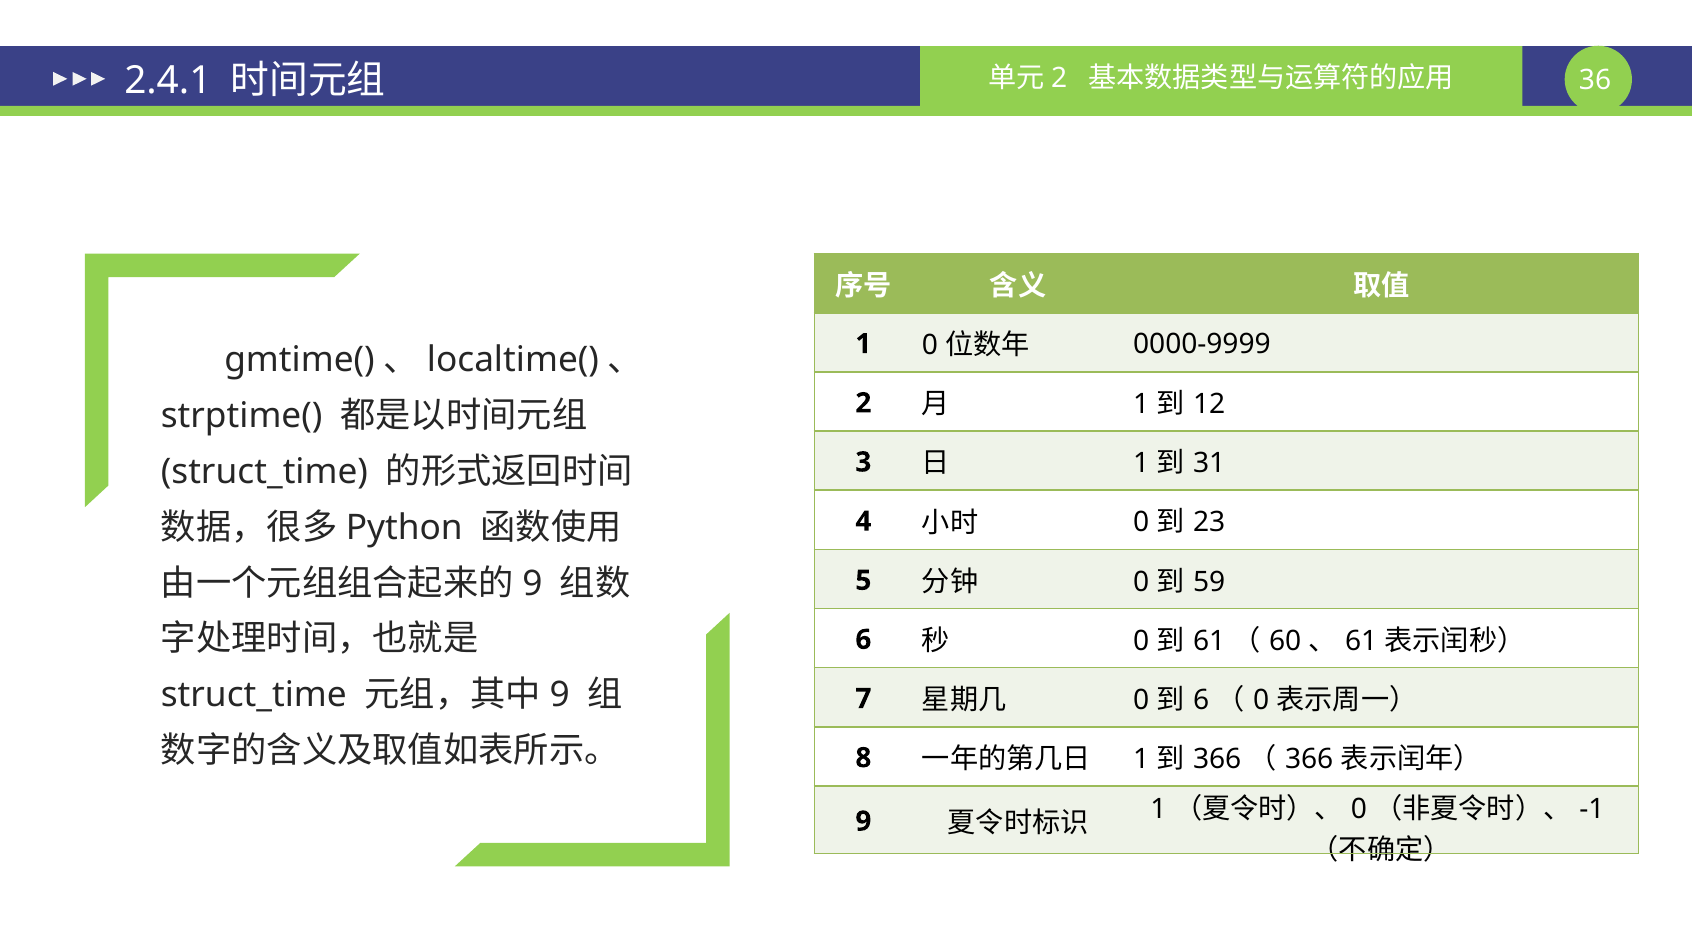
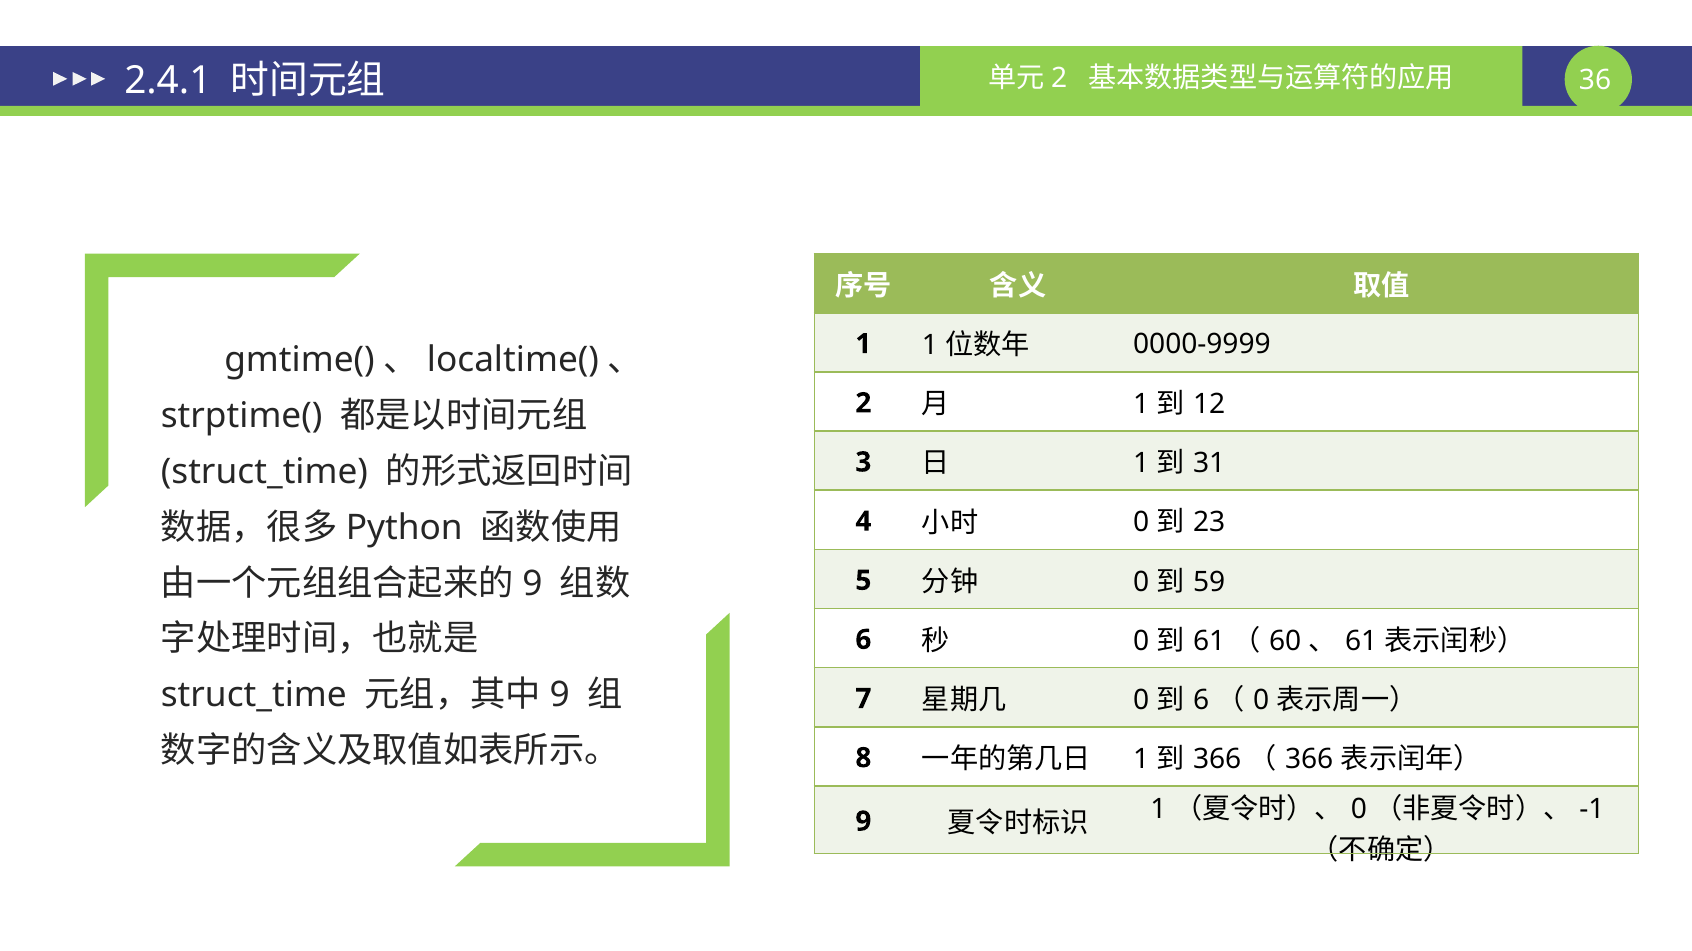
1 0: 0 -> 1 (930, 345)
